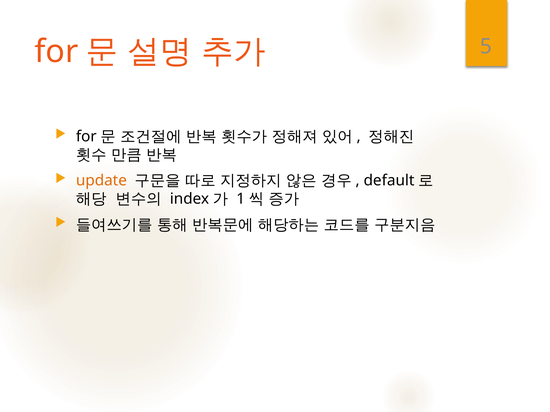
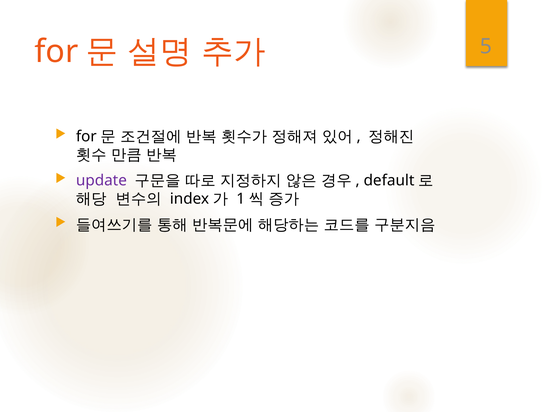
update colour: orange -> purple (101, 181)
